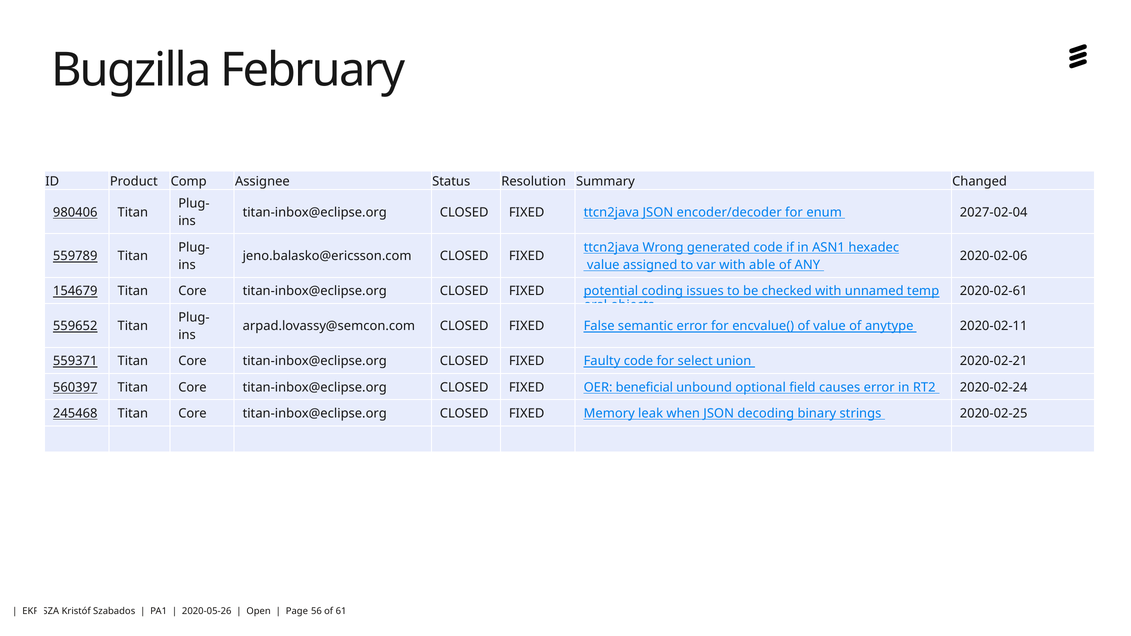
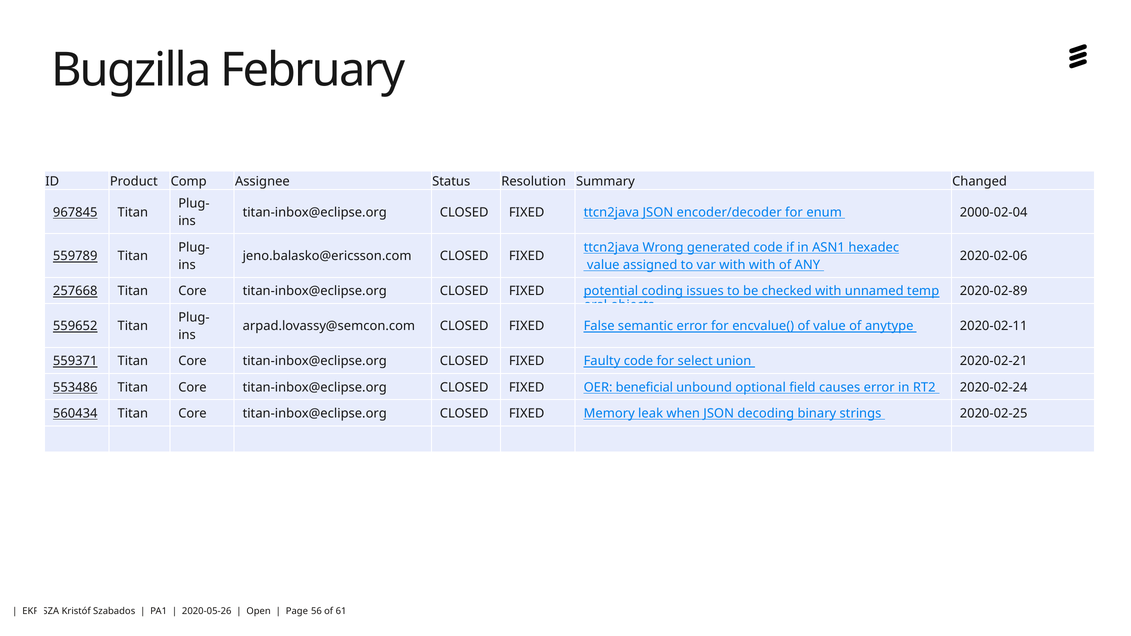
980406: 980406 -> 967845 (75, 212)
2027-02-04: 2027-02-04 -> 2000-02-04 (994, 212)
with able: able -> with (762, 265)
154679: 154679 -> 257668 (75, 291)
2020-02-61: 2020-02-61 -> 2020-02-89 (994, 291)
560397: 560397 -> 553486 (75, 387)
245468: 245468 -> 560434 (75, 414)
